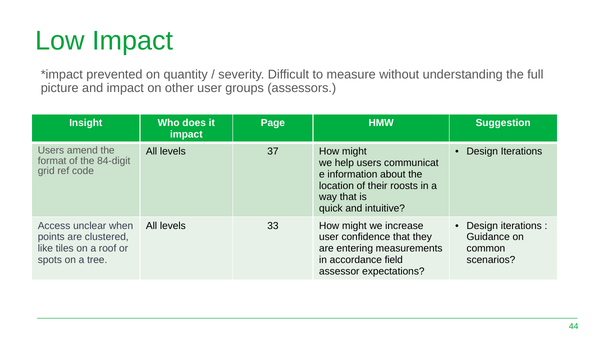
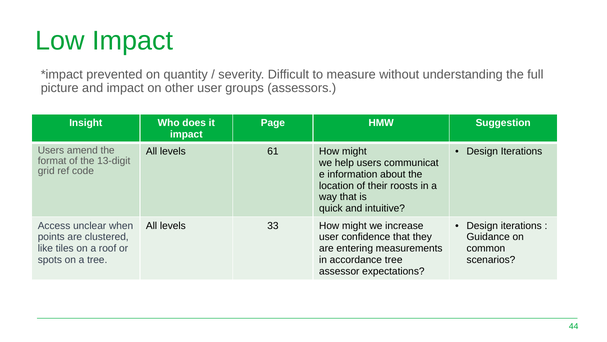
37: 37 -> 61 (273, 151)
84-digit: 84-digit -> 13-digit (114, 161)
accordance field: field -> tree (394, 259)
